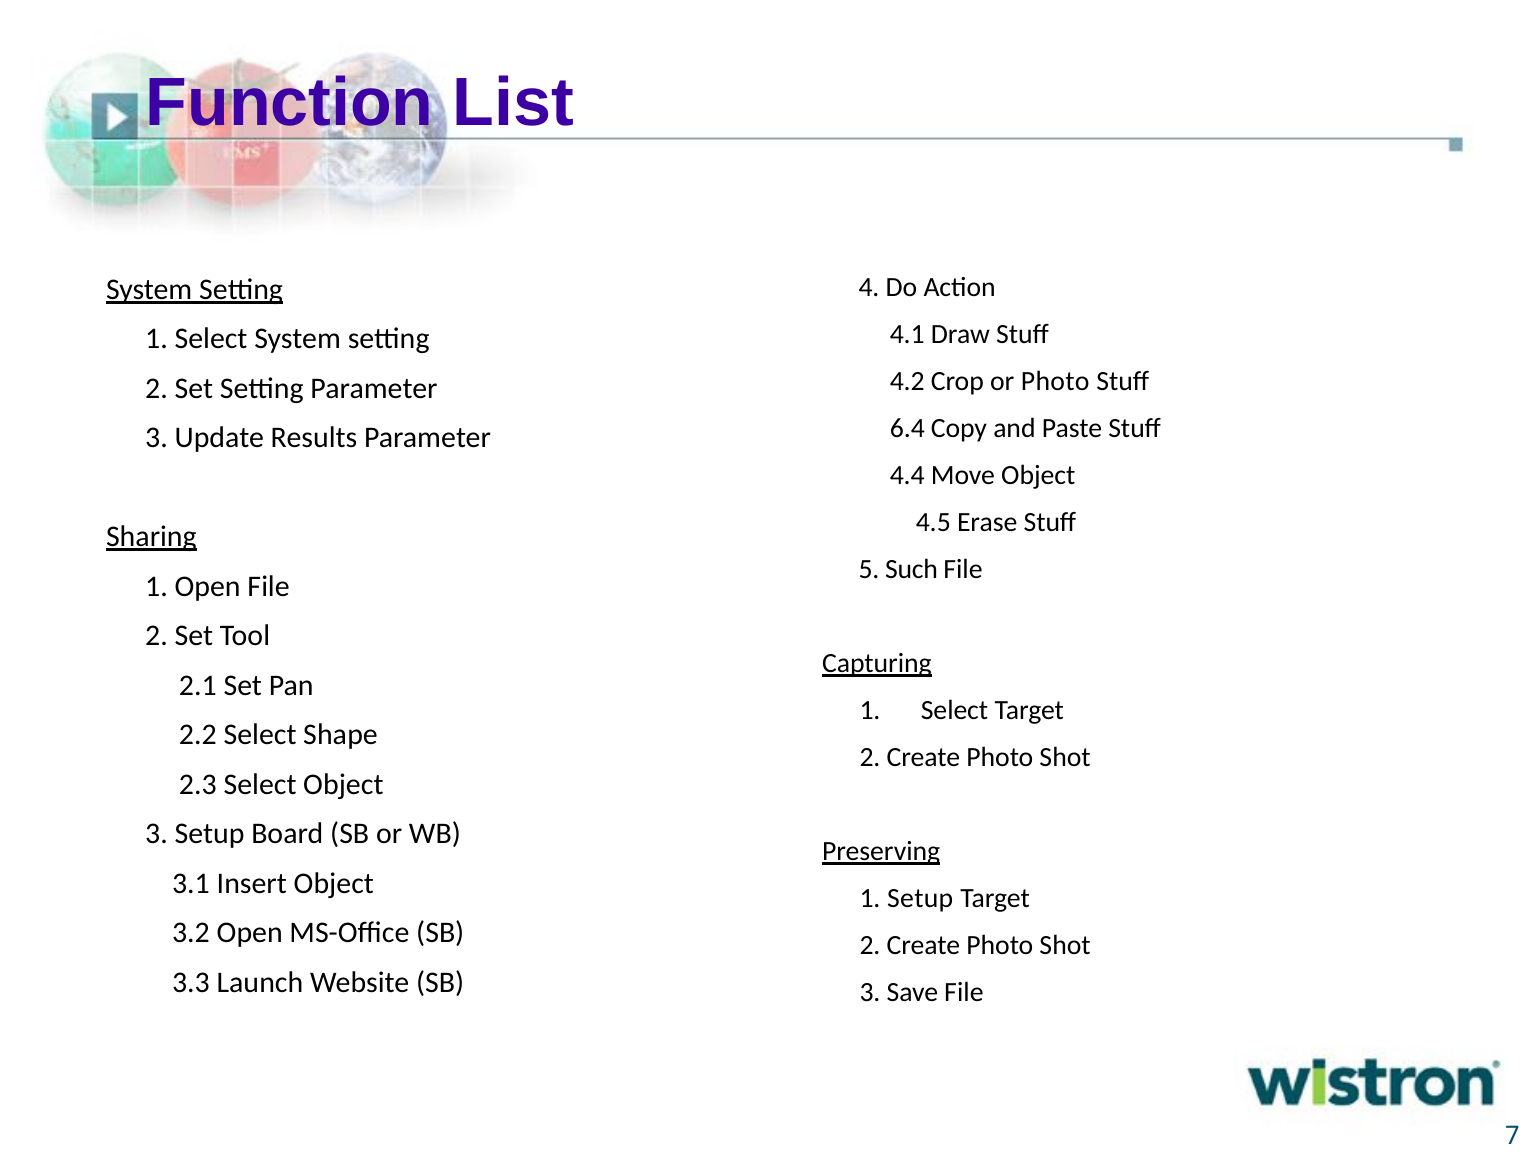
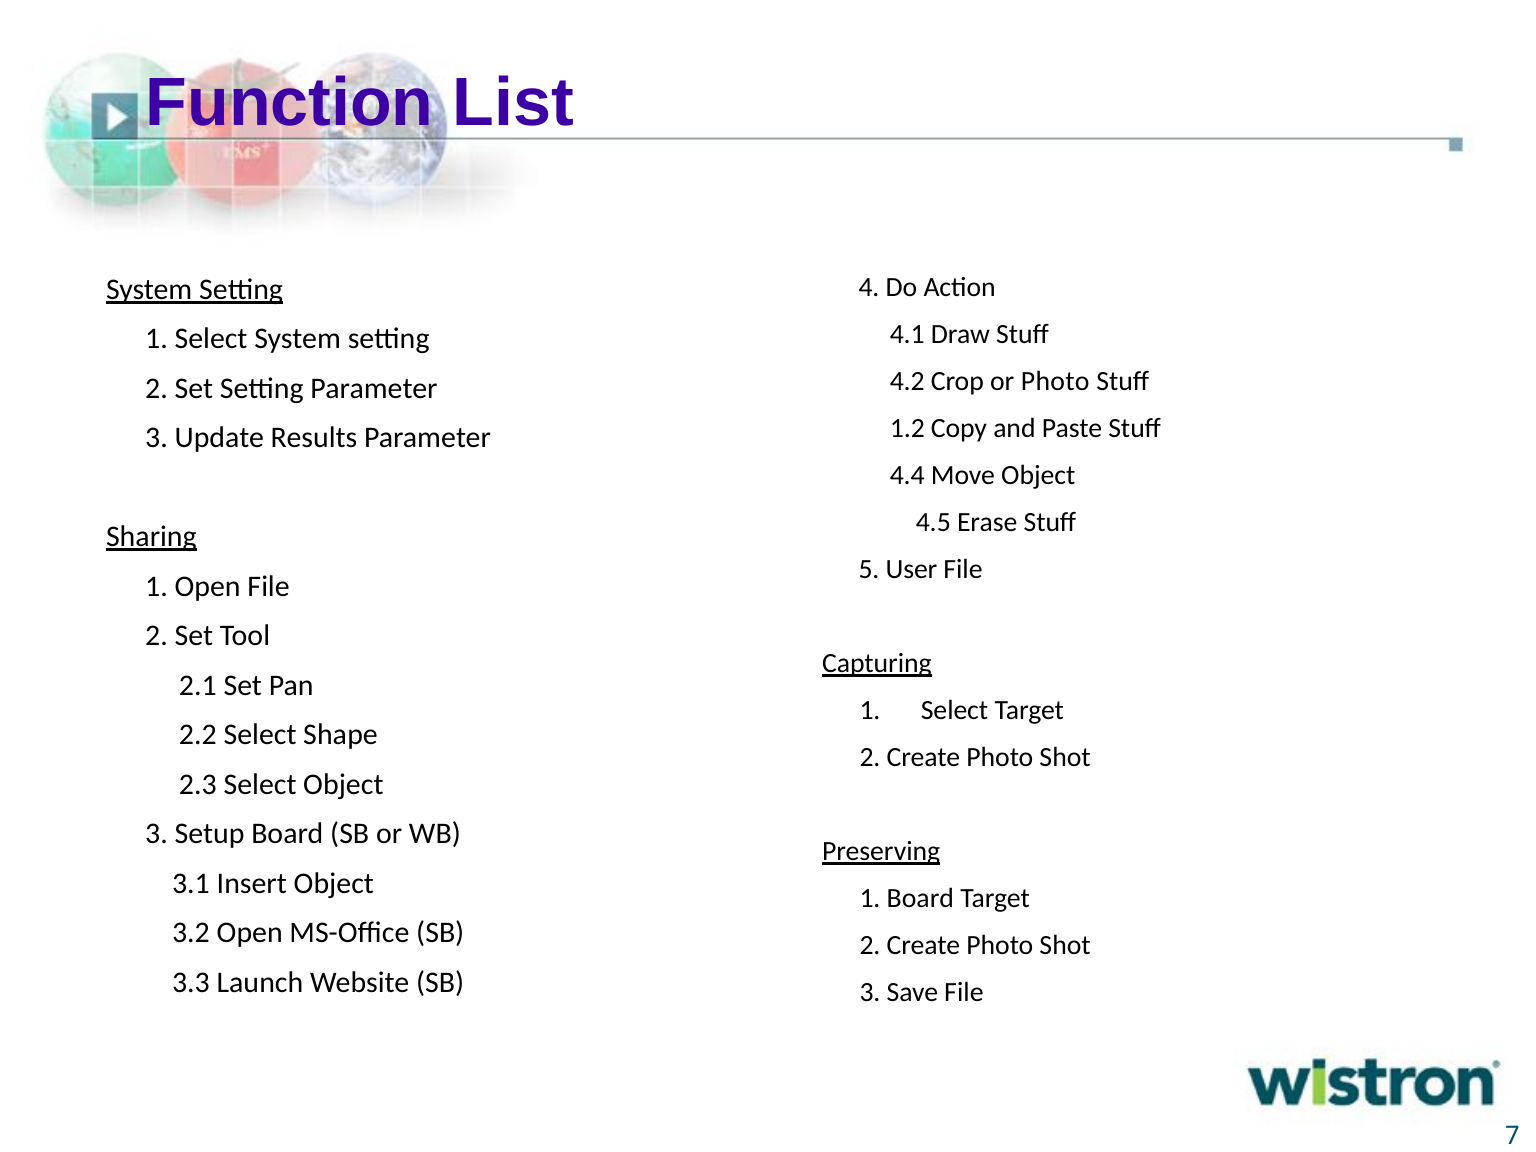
6.4: 6.4 -> 1.2 (907, 429)
Such: Such -> User (912, 570)
1 Setup: Setup -> Board (920, 899)
